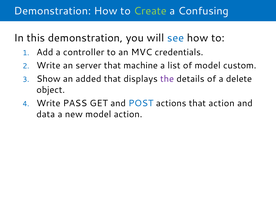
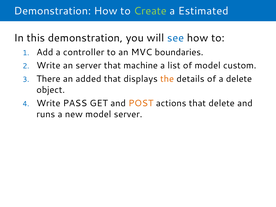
Confusing: Confusing -> Estimated (203, 11)
credentials: credentials -> boundaries (179, 52)
Show: Show -> There (48, 79)
the colour: purple -> orange (167, 79)
POST colour: blue -> orange (141, 103)
that action: action -> delete (222, 103)
data: data -> runs (46, 114)
model action: action -> server (128, 114)
